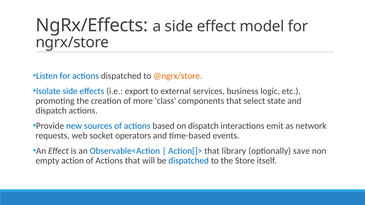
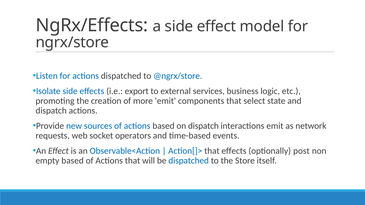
@ngrx/store colour: orange -> blue (178, 76)
more class: class -> emit (165, 101)
that library: library -> effects (234, 151)
save: save -> post (301, 151)
empty action: action -> based (73, 161)
